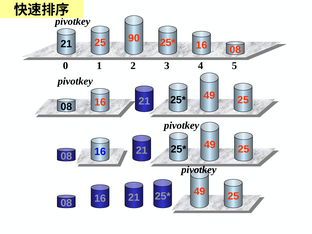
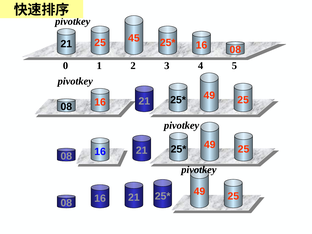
90: 90 -> 45 (134, 38)
